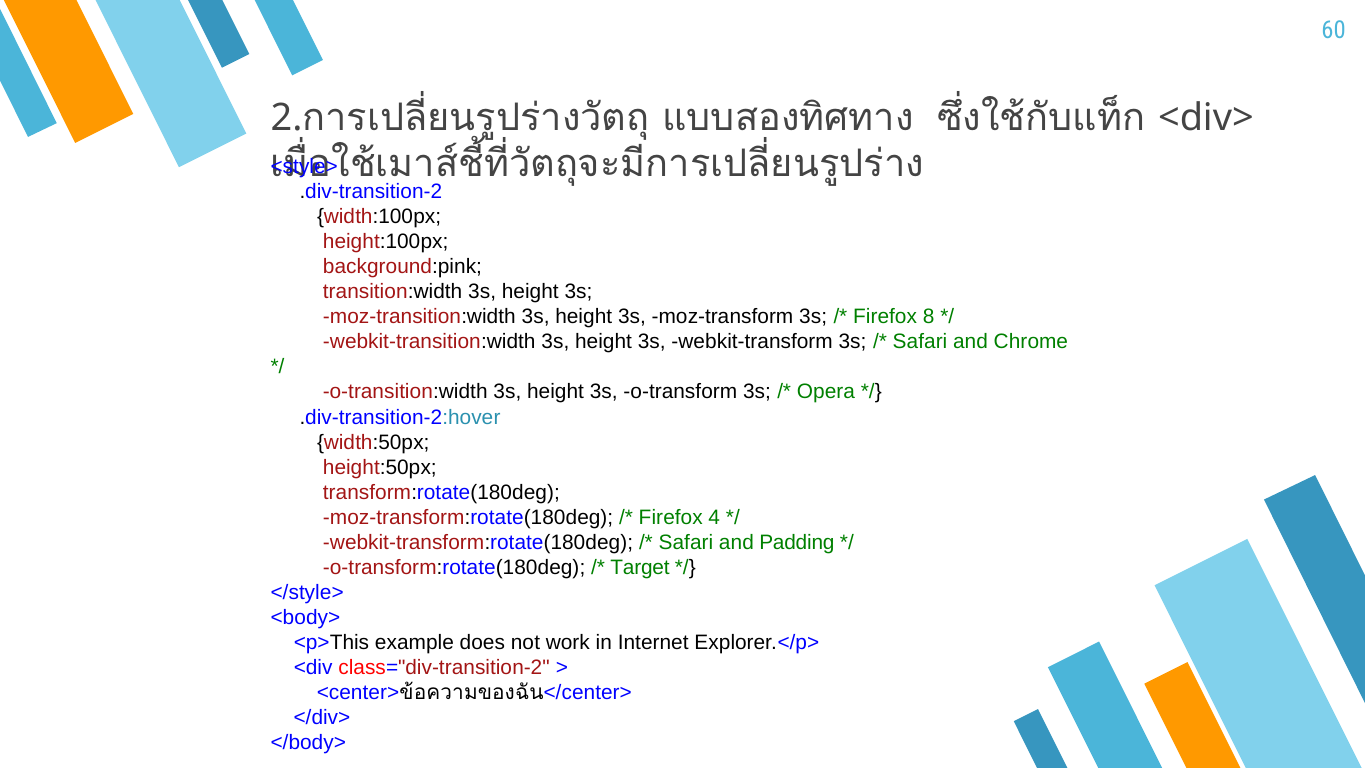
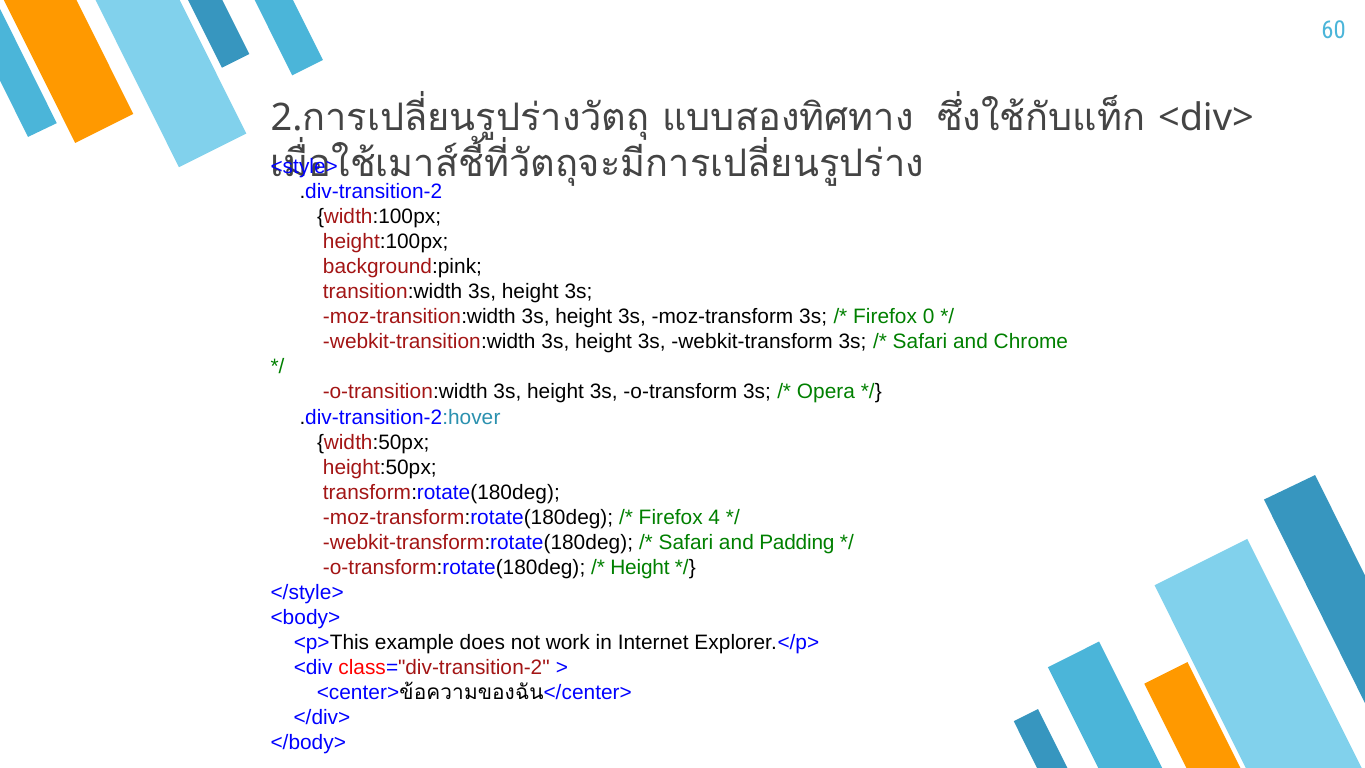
8: 8 -> 0 (929, 317)
Target: Target -> Height (640, 567)
